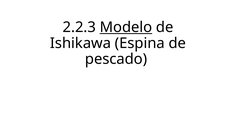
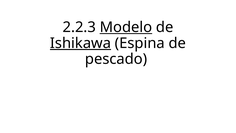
Ishikawa underline: none -> present (80, 43)
